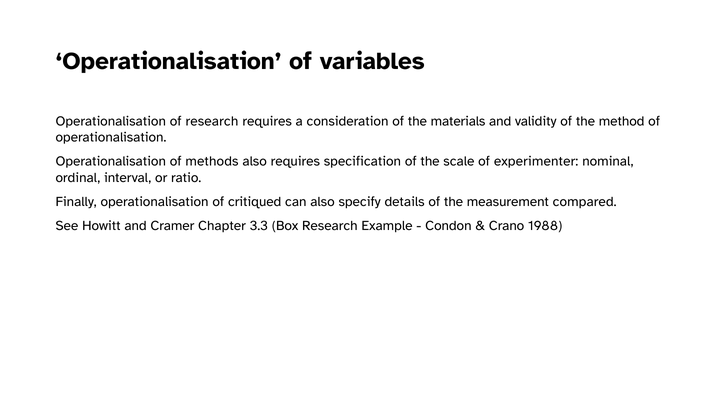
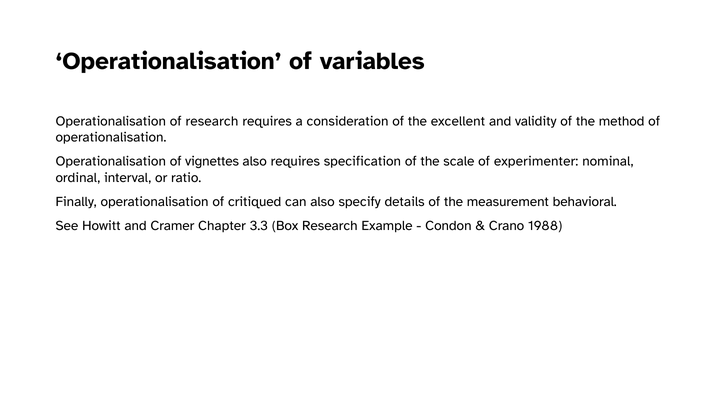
materials: materials -> excellent (458, 121)
methods: methods -> vignettes (212, 161)
compared: compared -> behavioral (585, 202)
